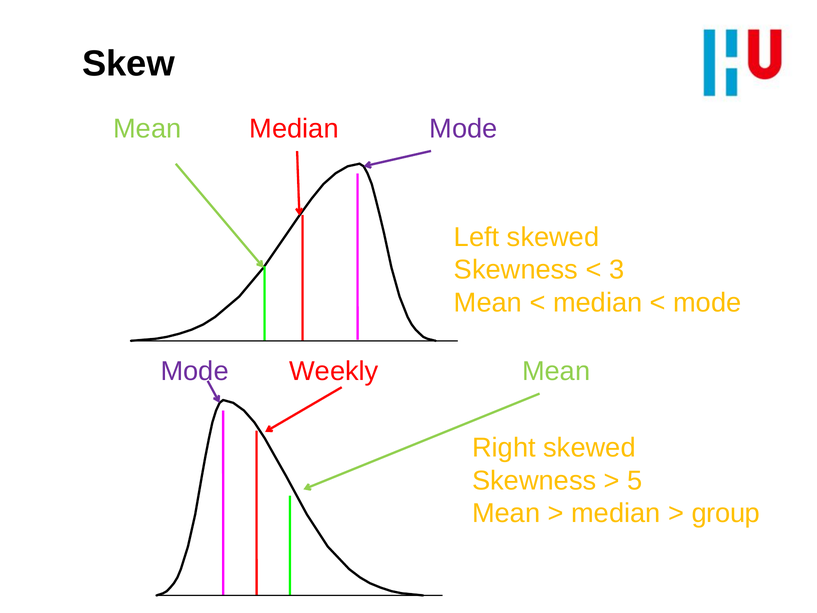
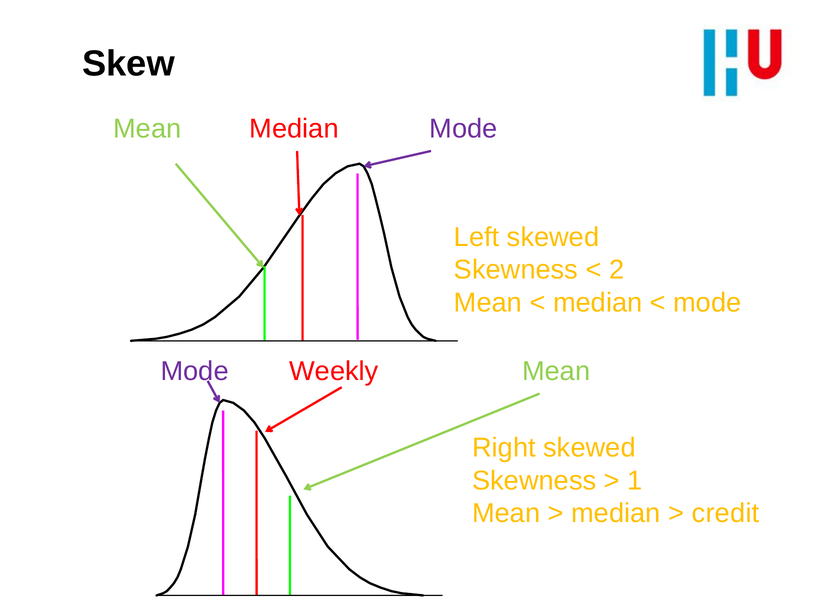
3: 3 -> 2 (617, 270)
5: 5 -> 1 (635, 480)
group: group -> credit (726, 513)
